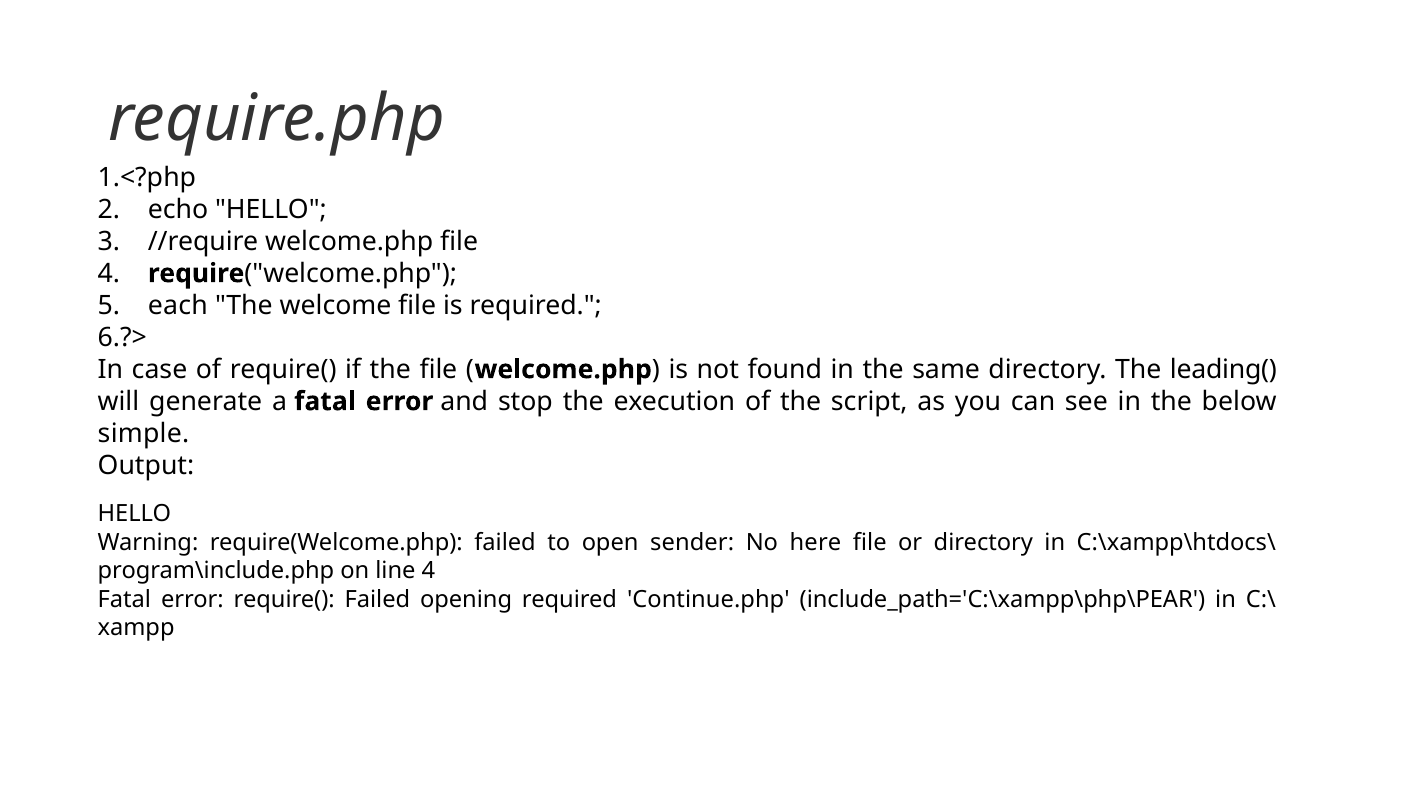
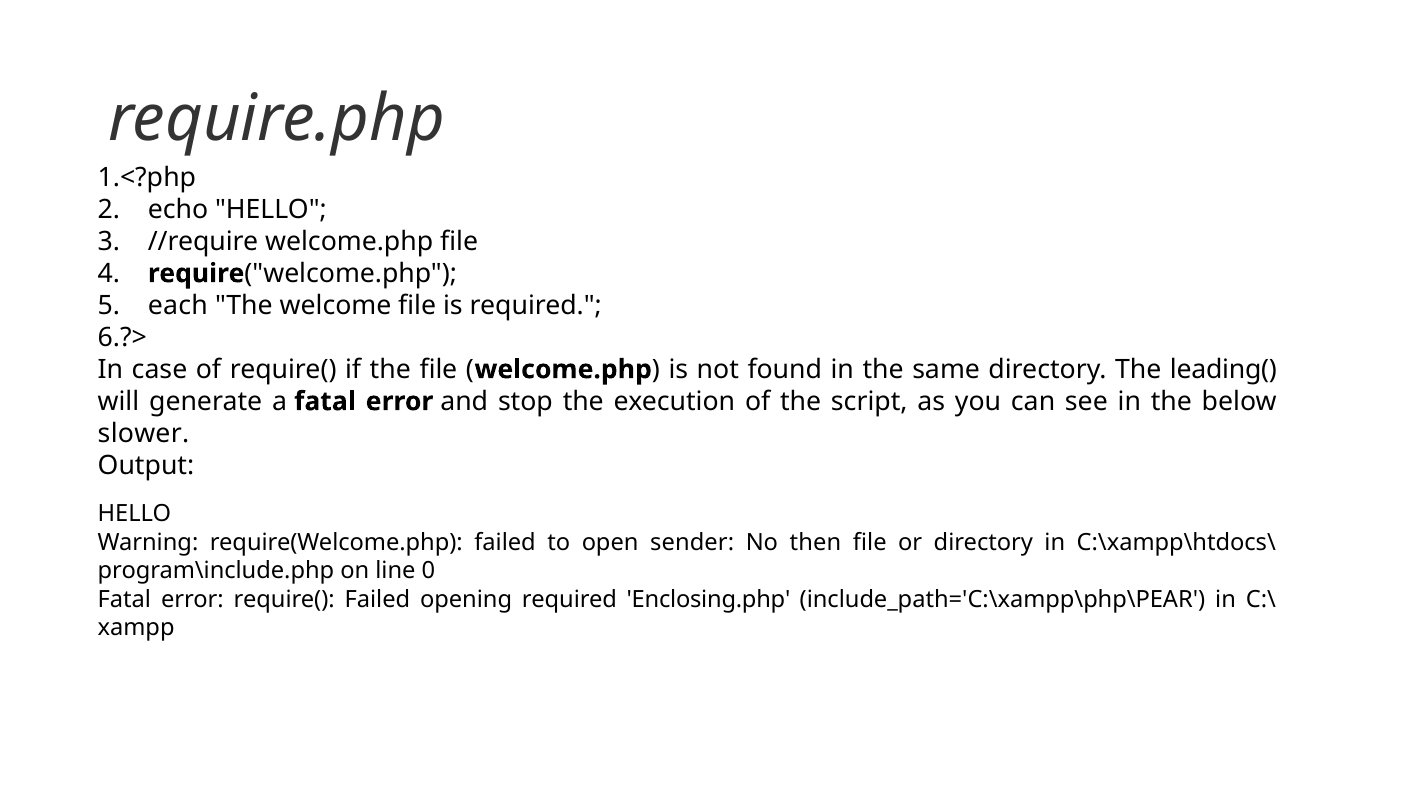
simple: simple -> slower (143, 433)
here: here -> then (815, 542)
line 4: 4 -> 0 (428, 571)
Continue.php: Continue.php -> Enclosing.php (708, 599)
